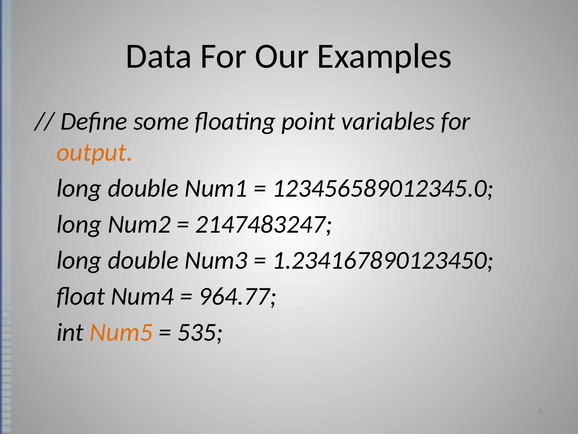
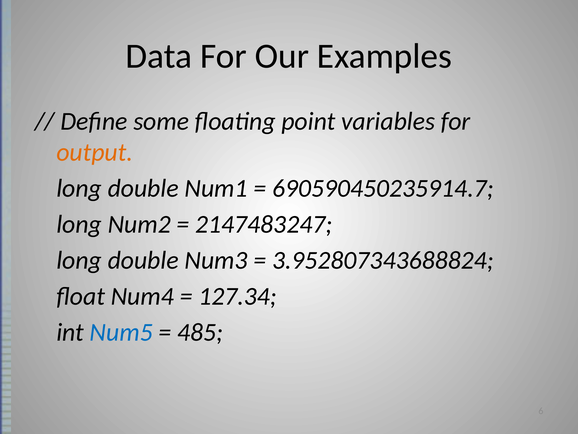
123456589012345.0: 123456589012345.0 -> 690590450235914.7 (383, 188)
1.234167890123450: 1.234167890123450 -> 3.952807343688824 (383, 260)
964.77: 964.77 -> 127.34 (238, 296)
Num5 colour: orange -> blue (121, 332)
535: 535 -> 485 (200, 332)
